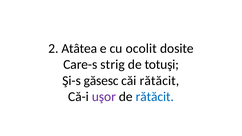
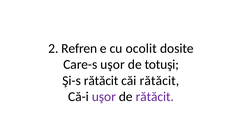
Atâtea: Atâtea -> Refren (79, 48)
Care-s strig: strig -> uşor (113, 65)
Şi-s găsesc: găsesc -> rătăcit (101, 81)
rătăcit colour: blue -> purple (155, 97)
